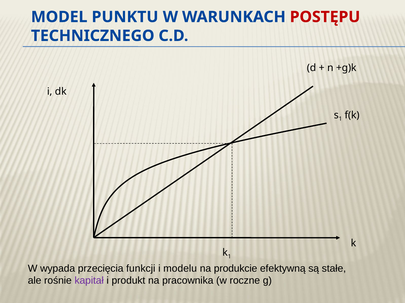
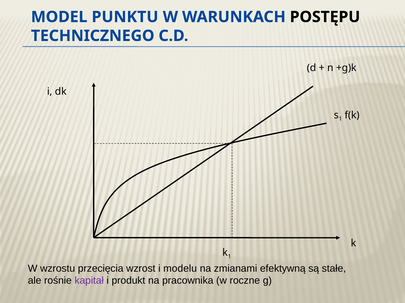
POSTĘPU colour: red -> black (325, 17)
wypada: wypada -> wzrostu (58, 269)
funkcji: funkcji -> wzrost (141, 269)
produkcie: produkcie -> zmianami (236, 269)
